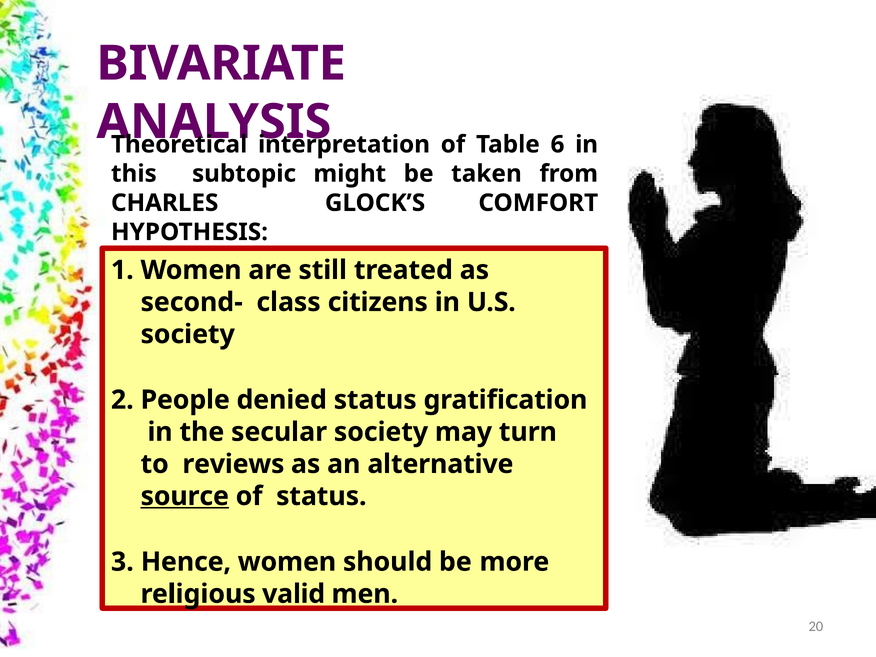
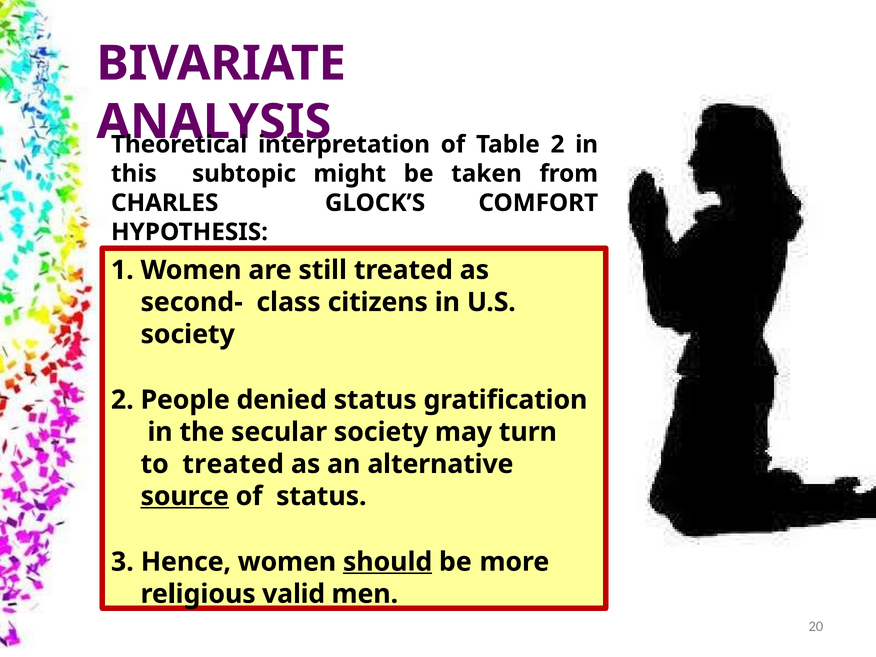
Table 6: 6 -> 2 (557, 144)
to reviews: reviews -> treated (233, 464)
should underline: none -> present (388, 562)
